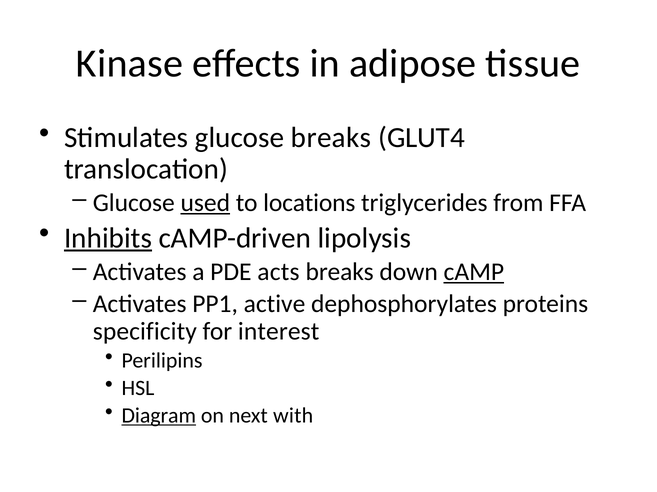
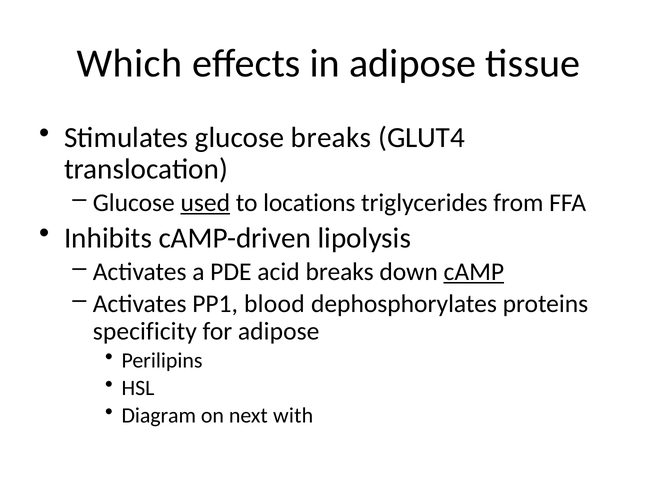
Kinase: Kinase -> Which (130, 64)
Inhibits underline: present -> none (108, 238)
acts: acts -> acid (279, 272)
active: active -> blood (274, 304)
for interest: interest -> adipose (279, 332)
Diagram underline: present -> none (159, 416)
